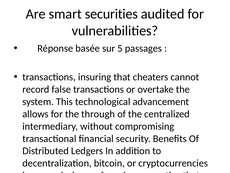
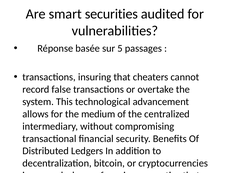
the through: through -> medium (98, 114)
